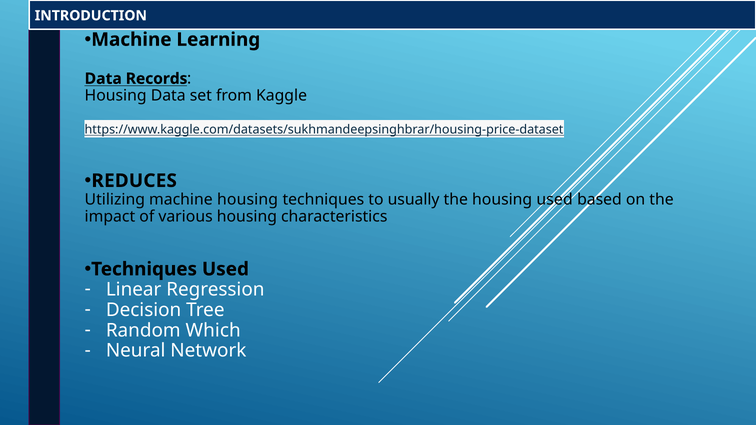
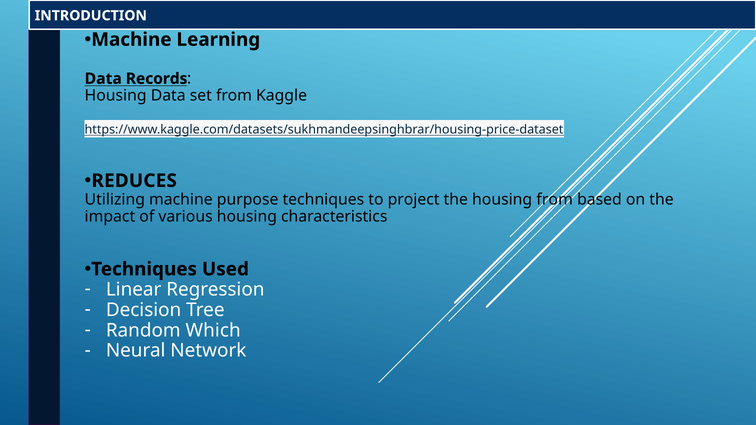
machine housing: housing -> purpose (248, 200)
usually: usually -> project (414, 200)
housing used: used -> from (555, 200)
